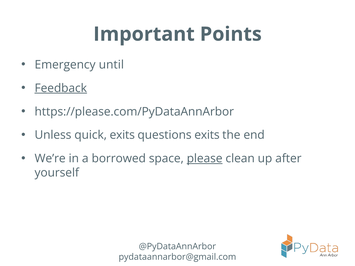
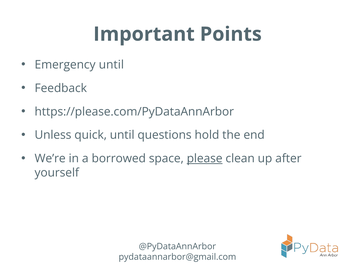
Feedback underline: present -> none (61, 88)
quick exits: exits -> until (122, 135)
questions exits: exits -> hold (207, 135)
